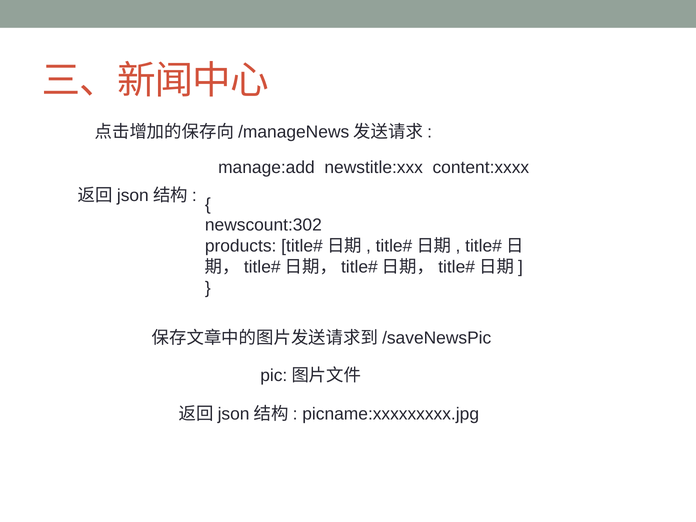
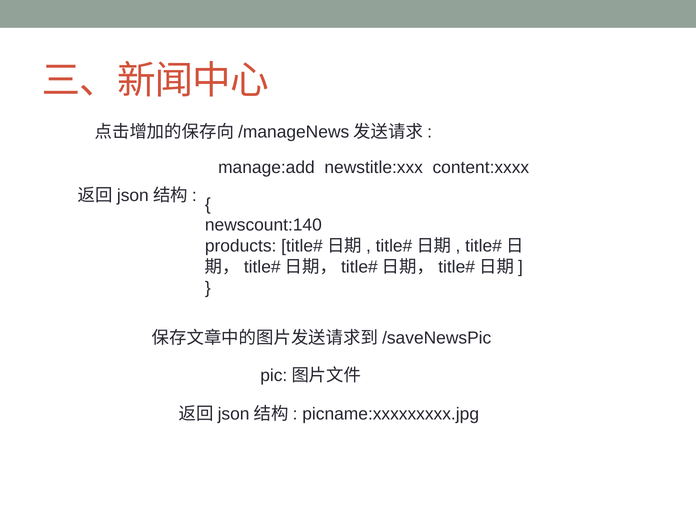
newscount:302: newscount:302 -> newscount:140 (263, 225)
